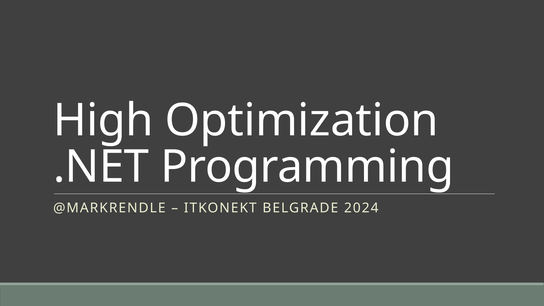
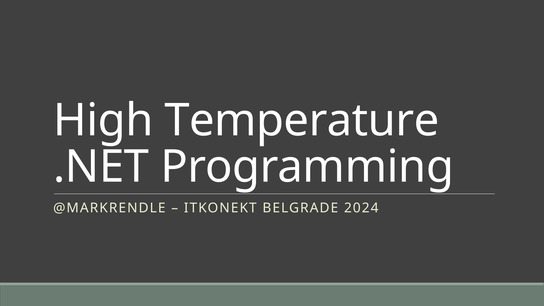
Optimization: Optimization -> Temperature (302, 120)
